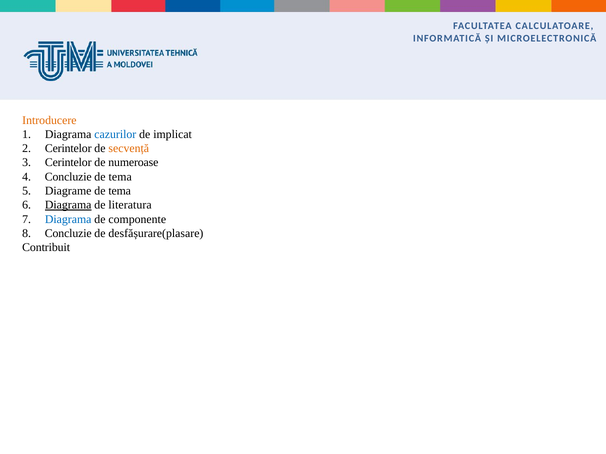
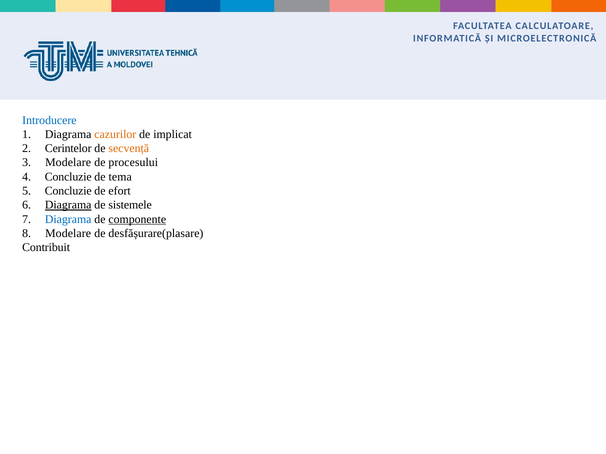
Introducere colour: orange -> blue (49, 120)
cazurilor colour: blue -> orange (115, 134)
Cerintelor: Cerintelor -> Modelare (68, 163)
numeroase: numeroase -> procesului (133, 163)
Diagrame: Diagrame -> Concluzie (68, 191)
tema: tema -> efort (120, 191)
literatura: literatura -> sistemele (130, 205)
componente underline: none -> present (137, 219)
Concluzie: Concluzie -> Modelare (68, 234)
